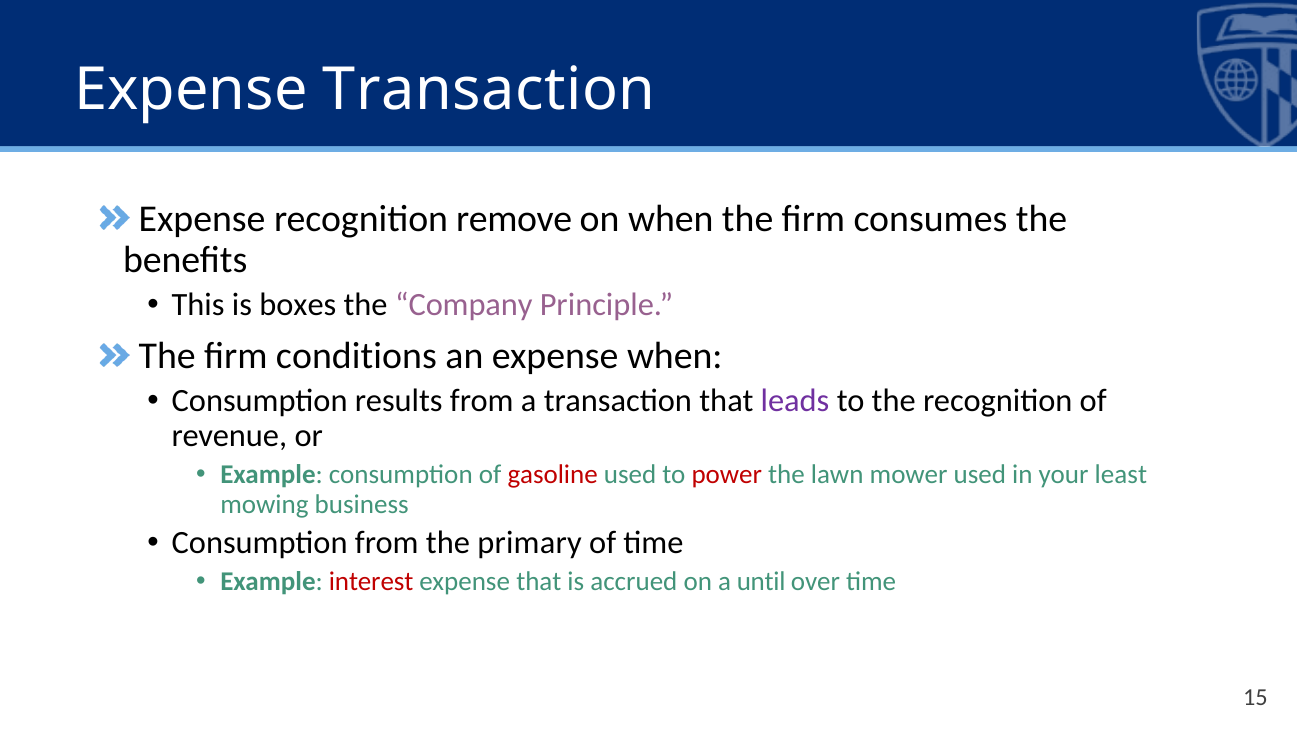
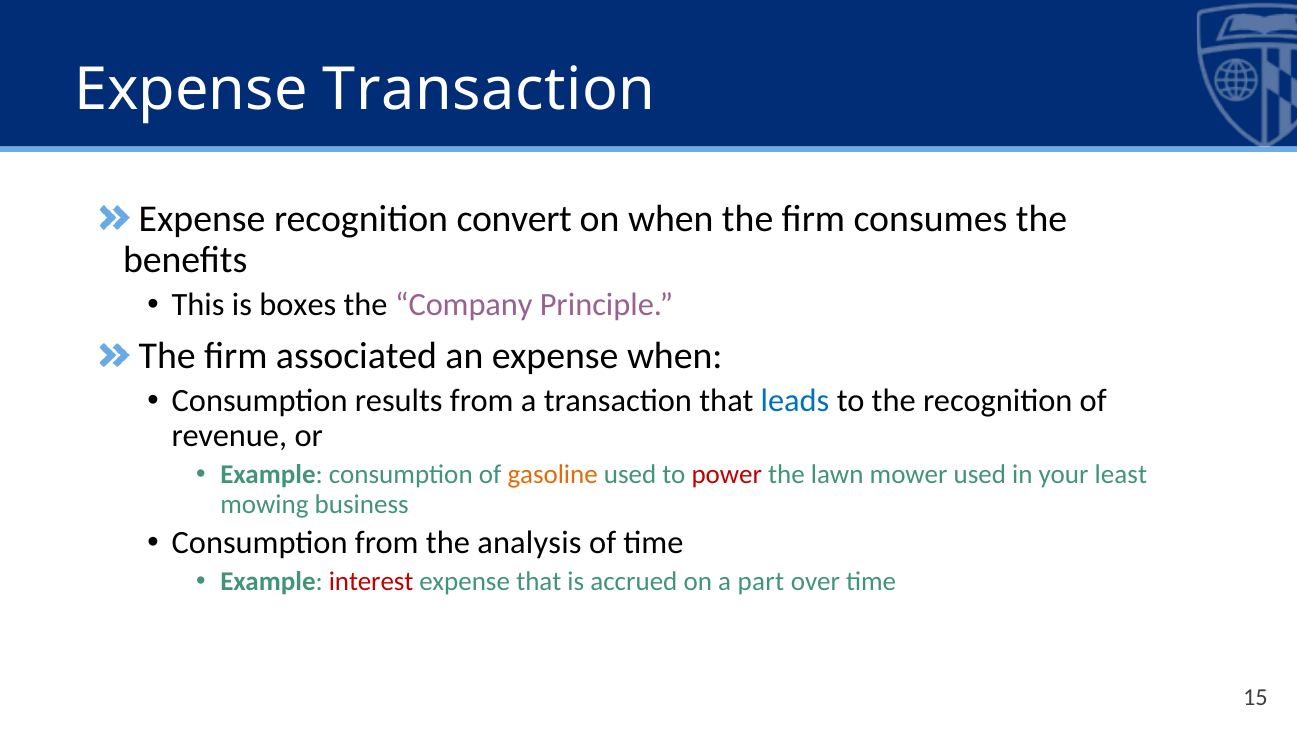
remove: remove -> convert (514, 219)
conditions: conditions -> associated (357, 356)
leads colour: purple -> blue (795, 401)
gasoline colour: red -> orange (553, 475)
primary: primary -> analysis (529, 543)
until: until -> part (761, 582)
